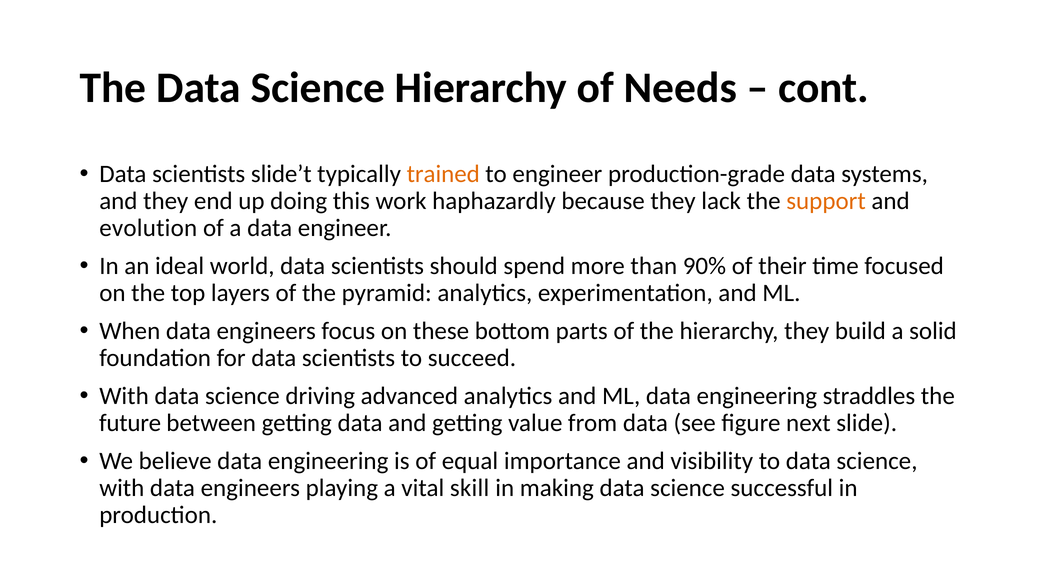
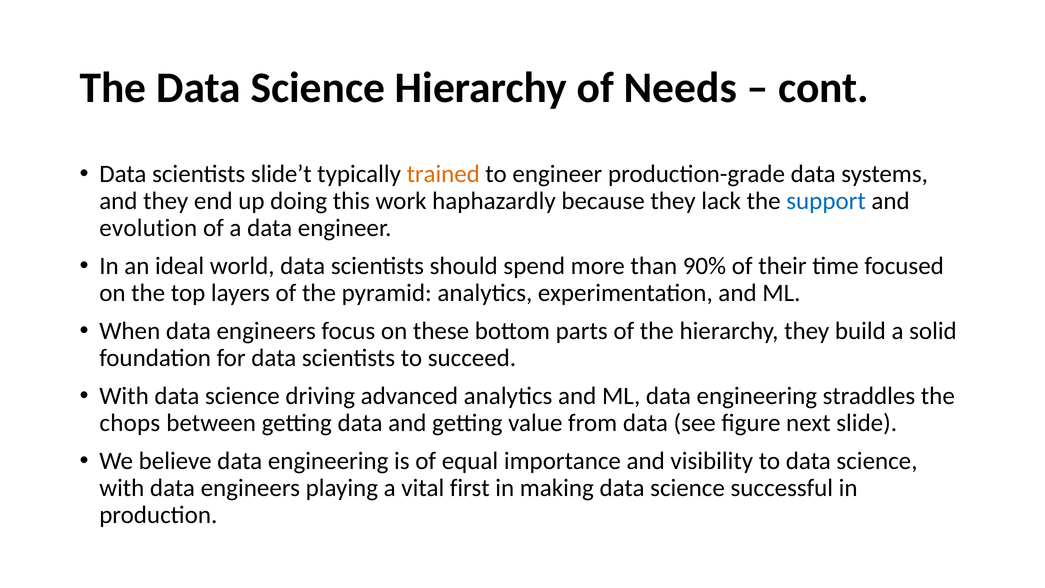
support colour: orange -> blue (826, 201)
future: future -> chops (130, 423)
skill: skill -> first (470, 488)
